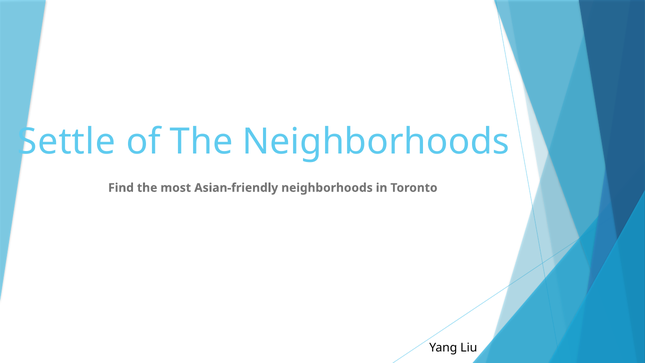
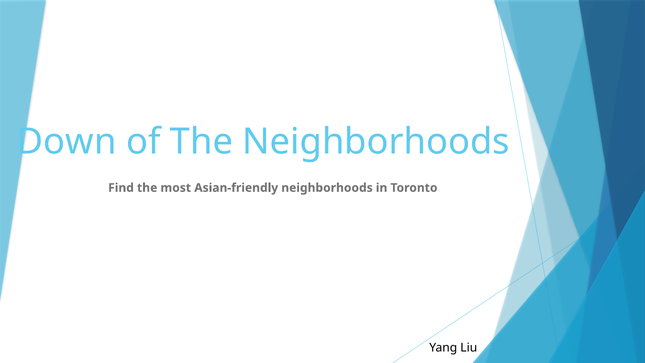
Settle: Settle -> Down (67, 142)
